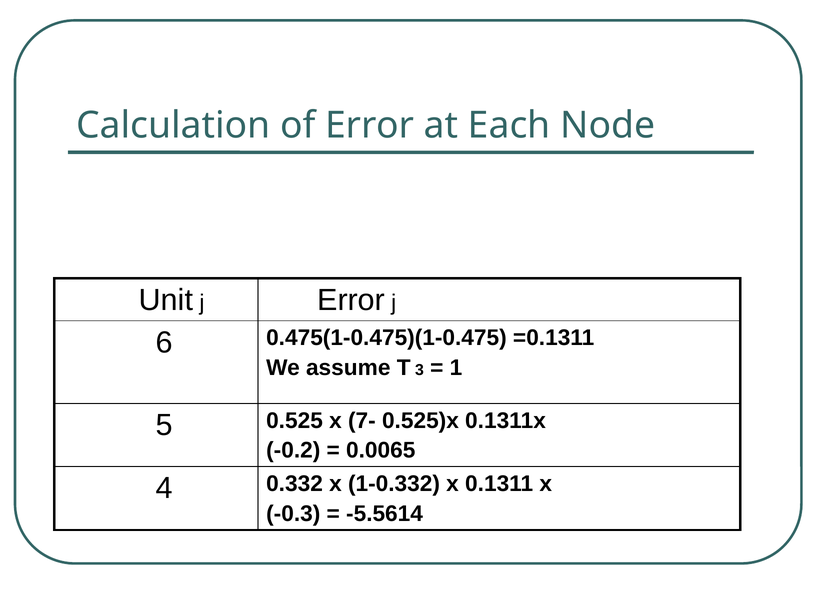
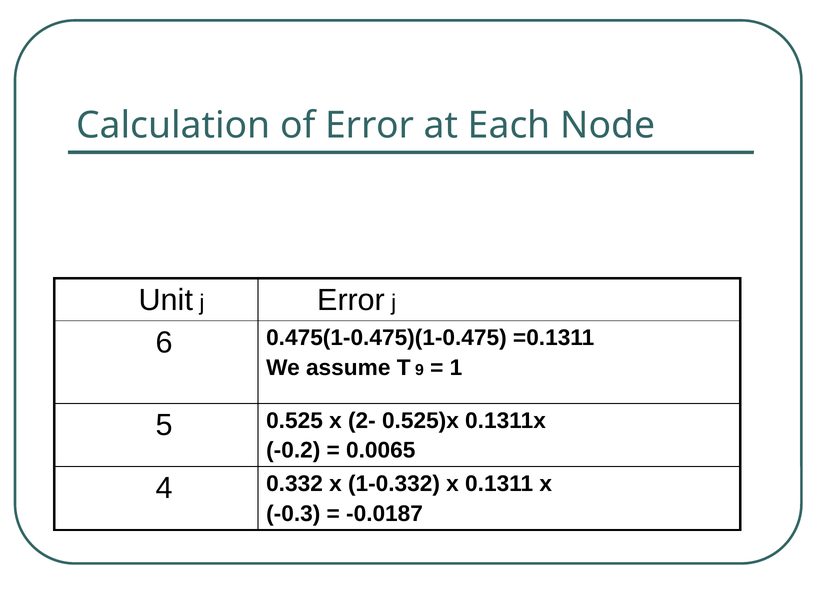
3: 3 -> 9 (419, 370)
7-: 7- -> 2- (362, 421)
-5.5614: -5.5614 -> -0.0187 (385, 514)
